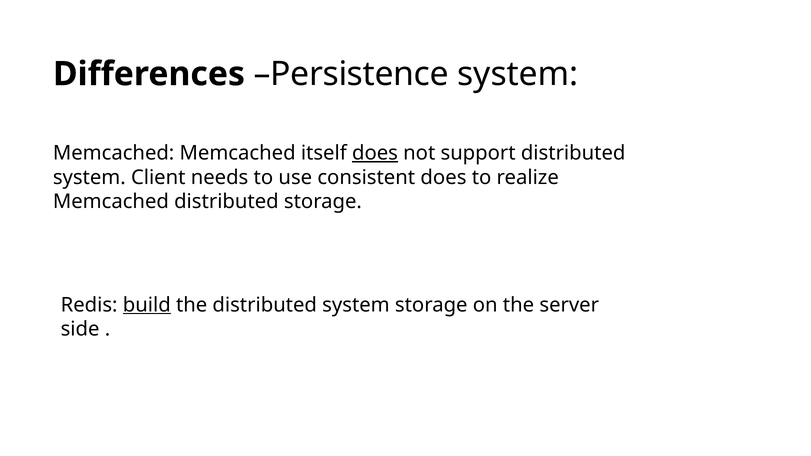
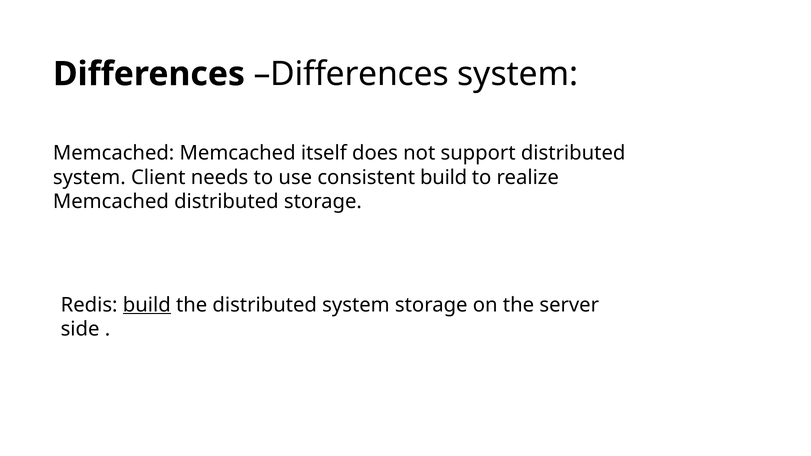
Differences Persistence: Persistence -> Differences (351, 74)
does underline: present -> none (375, 153)
consistent does: does -> build (444, 177)
